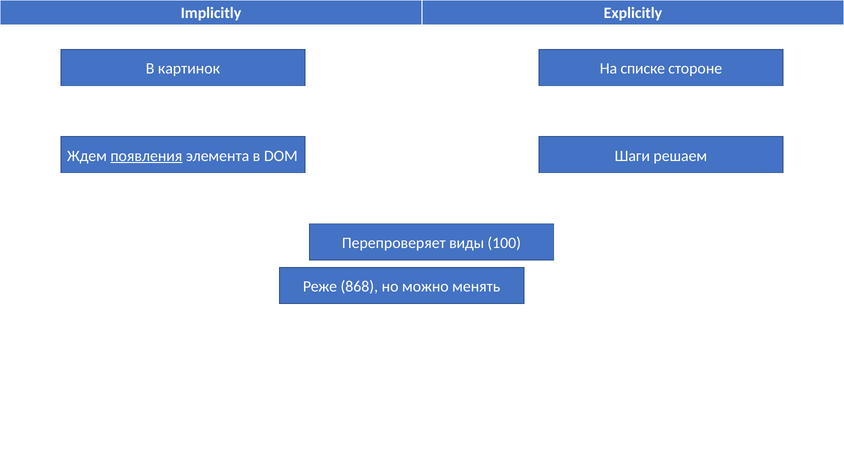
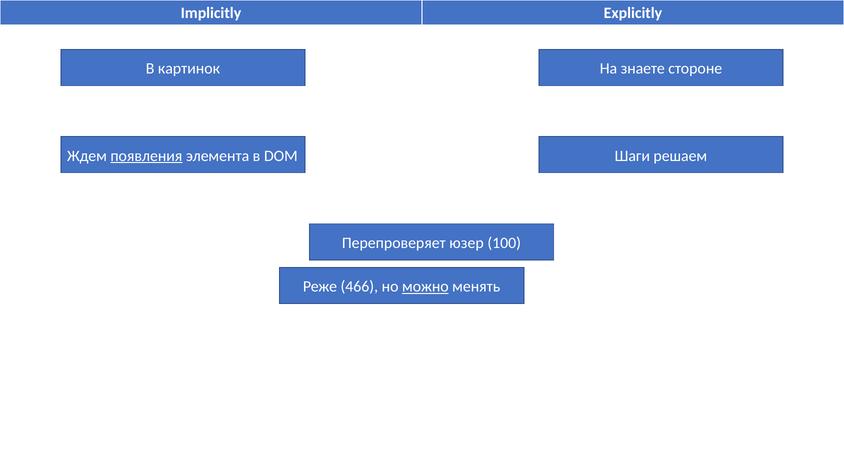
списке: списке -> знаете (643, 69)
виды: виды -> юзер (467, 243)
868: 868 -> 466 (359, 286)
можно underline: none -> present (425, 286)
